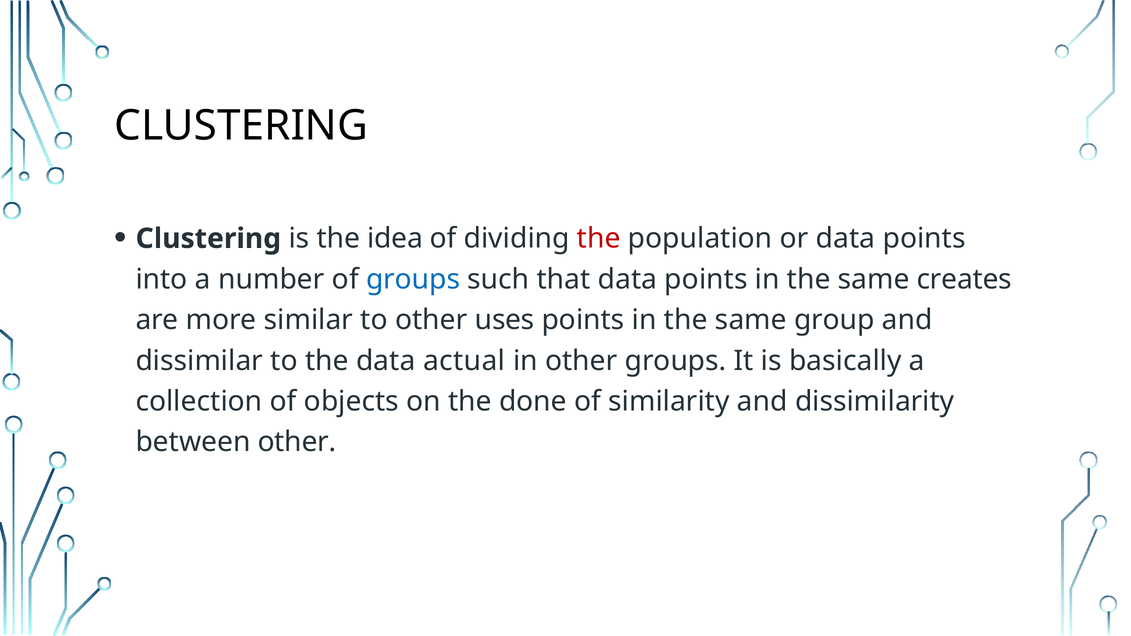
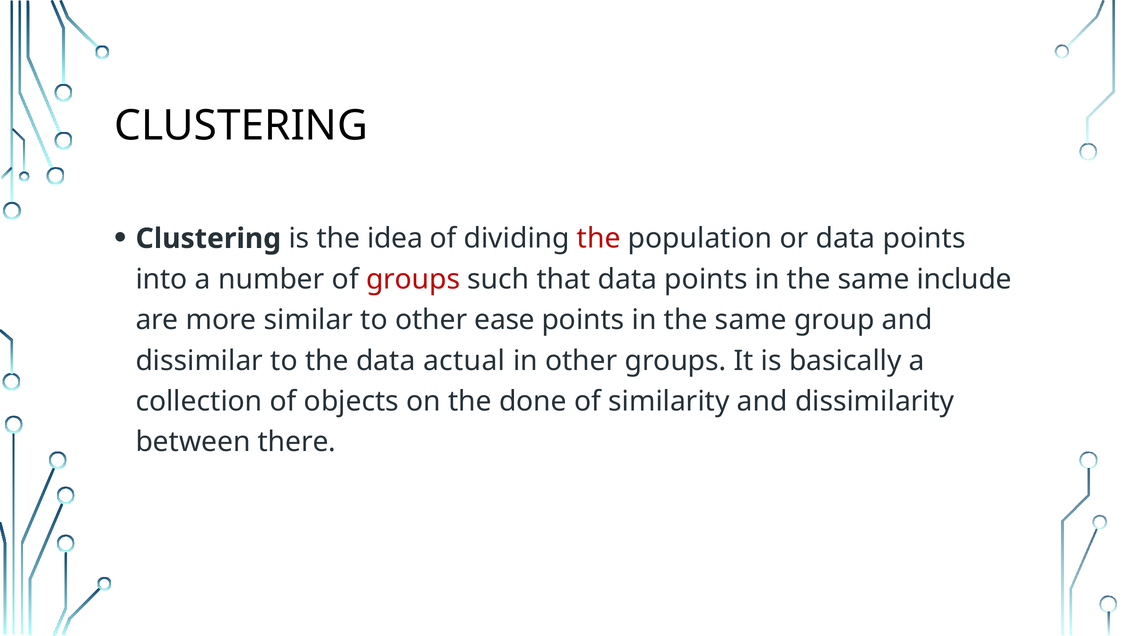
groups colour: blue -> red (413, 279)
creates: creates -> include (964, 279)
uses: uses -> ease (505, 320)
between other: other -> there (297, 442)
